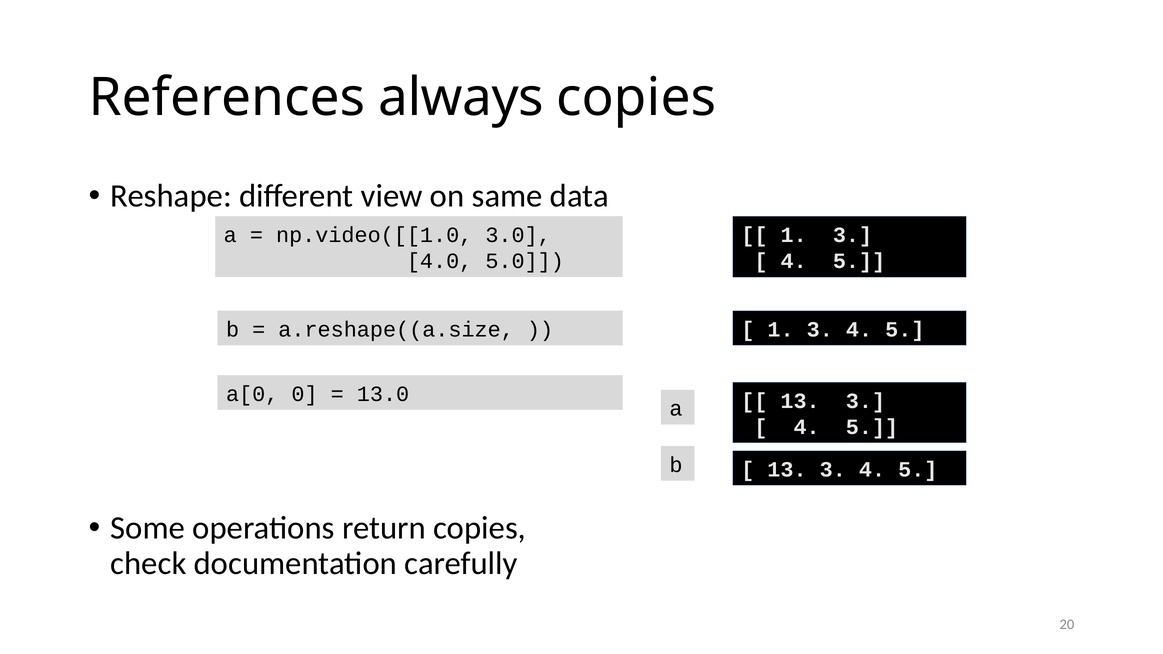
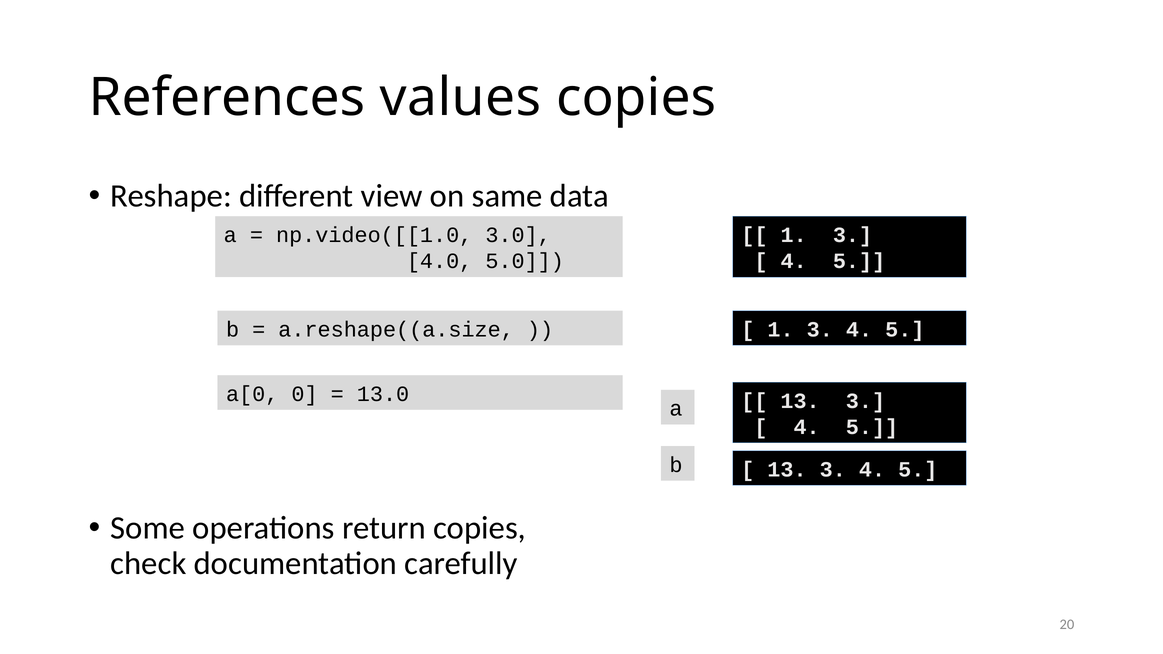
always: always -> values (460, 98)
